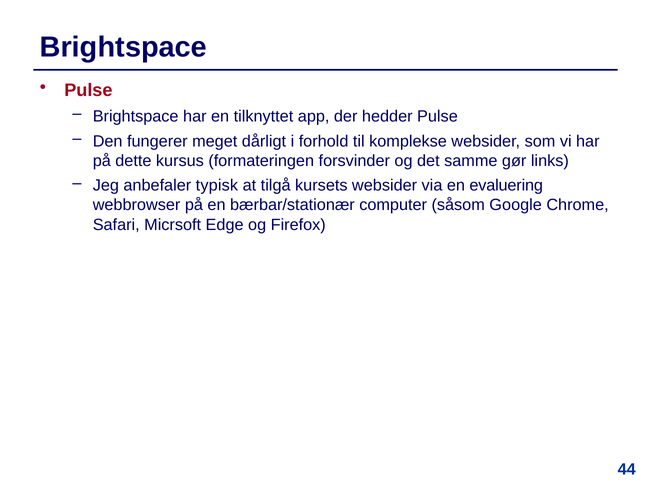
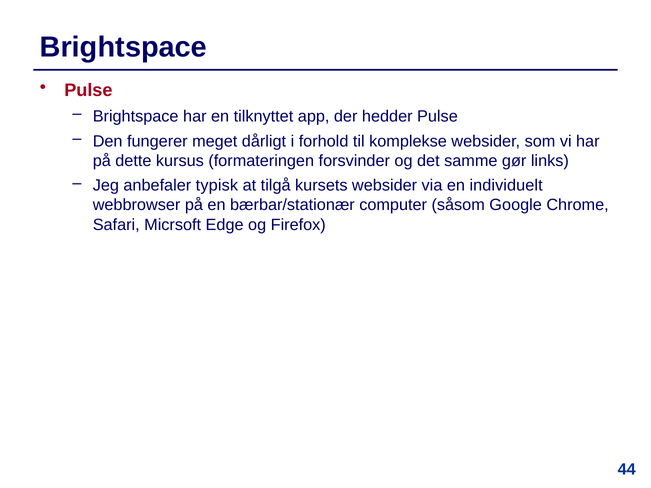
evaluering: evaluering -> individuelt (506, 186)
